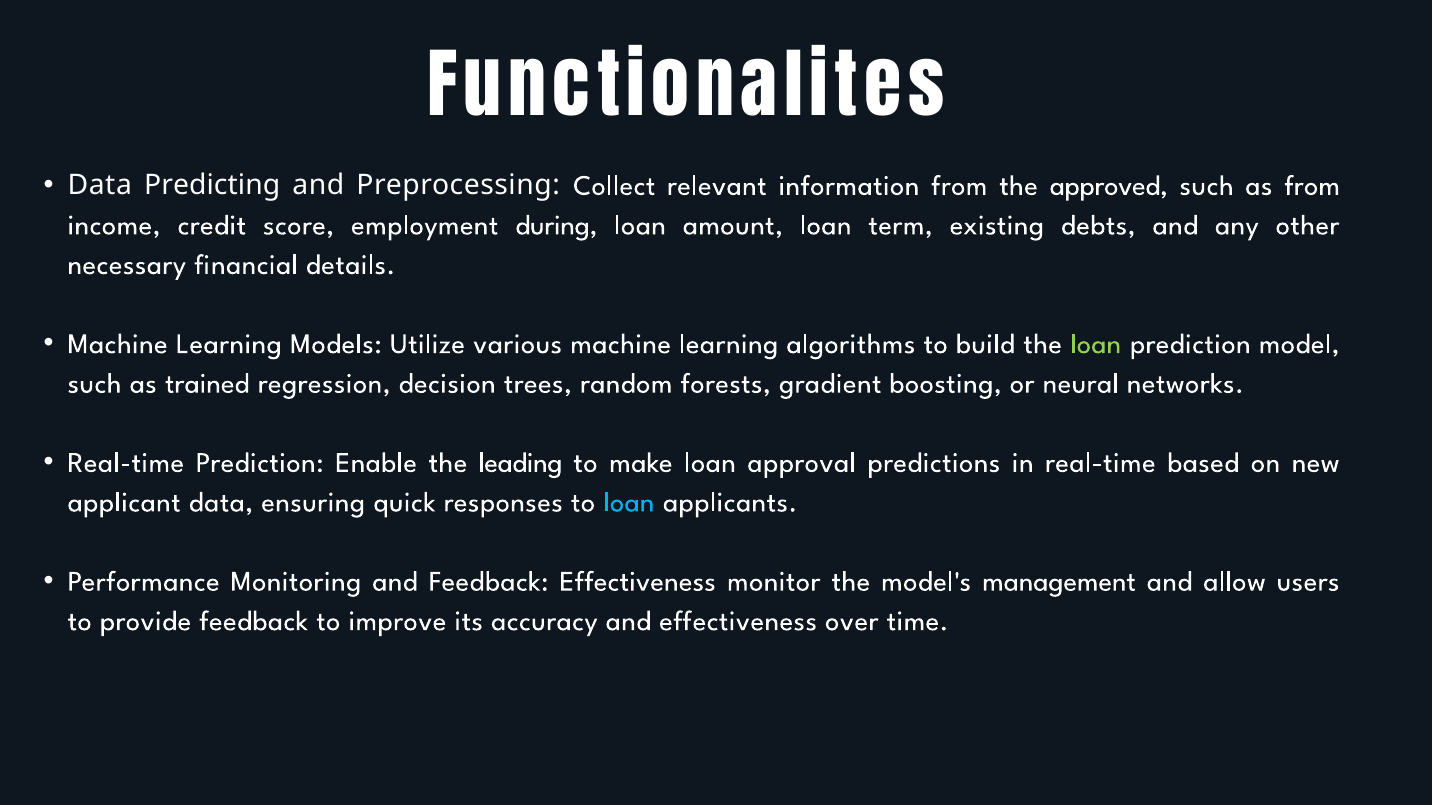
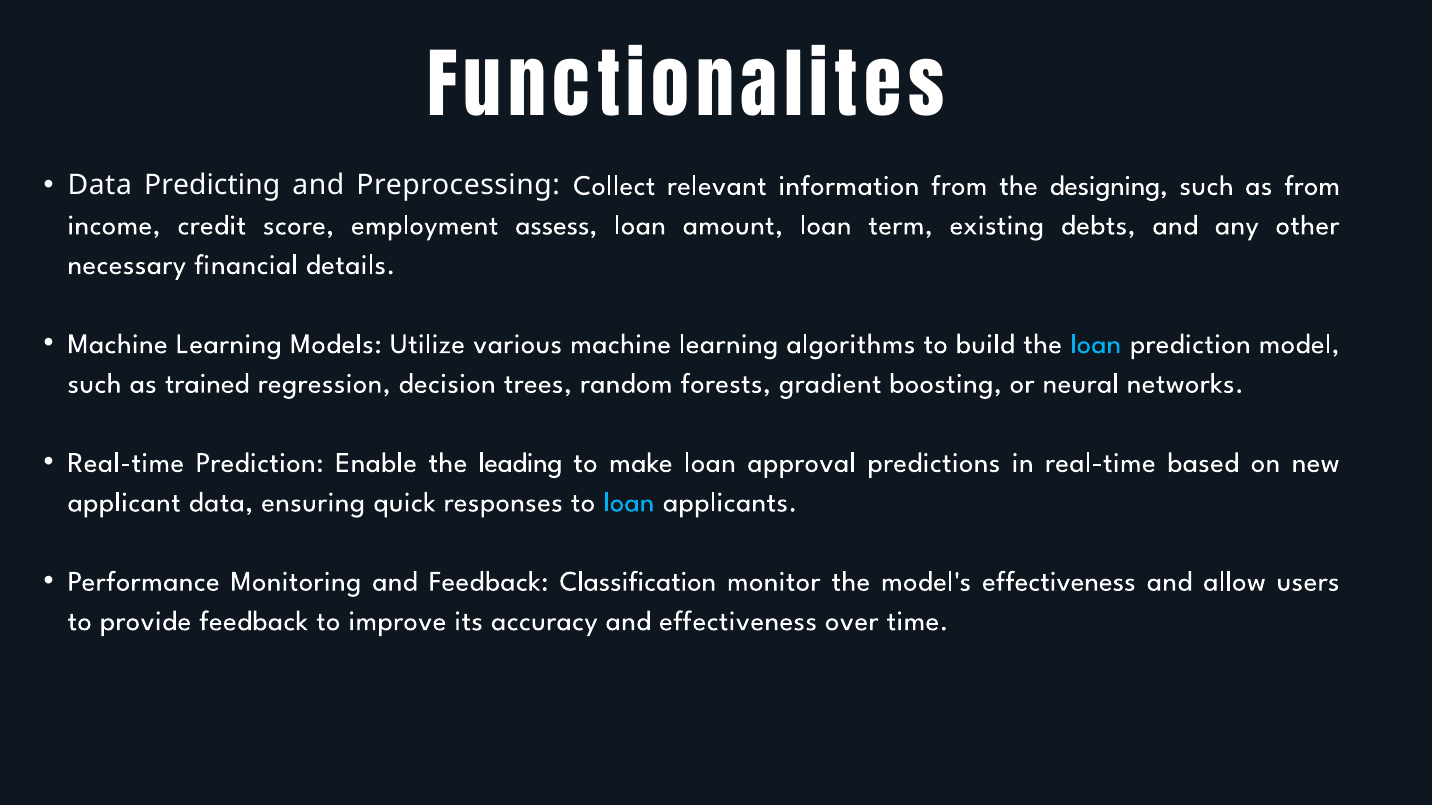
approved: approved -> designing (1109, 186)
during: during -> assess (556, 225)
loan colour: light green -> light blue (1096, 344)
Feedback Effectiveness: Effectiveness -> Classification (638, 582)
model's management: management -> effectiveness (1059, 582)
